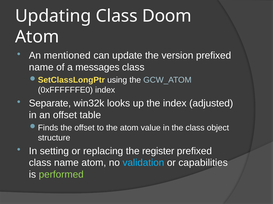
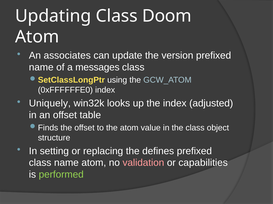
mentioned: mentioned -> associates (67, 56)
Separate: Separate -> Uniquely (50, 104)
register: register -> defines (158, 152)
validation colour: light blue -> pink (143, 163)
